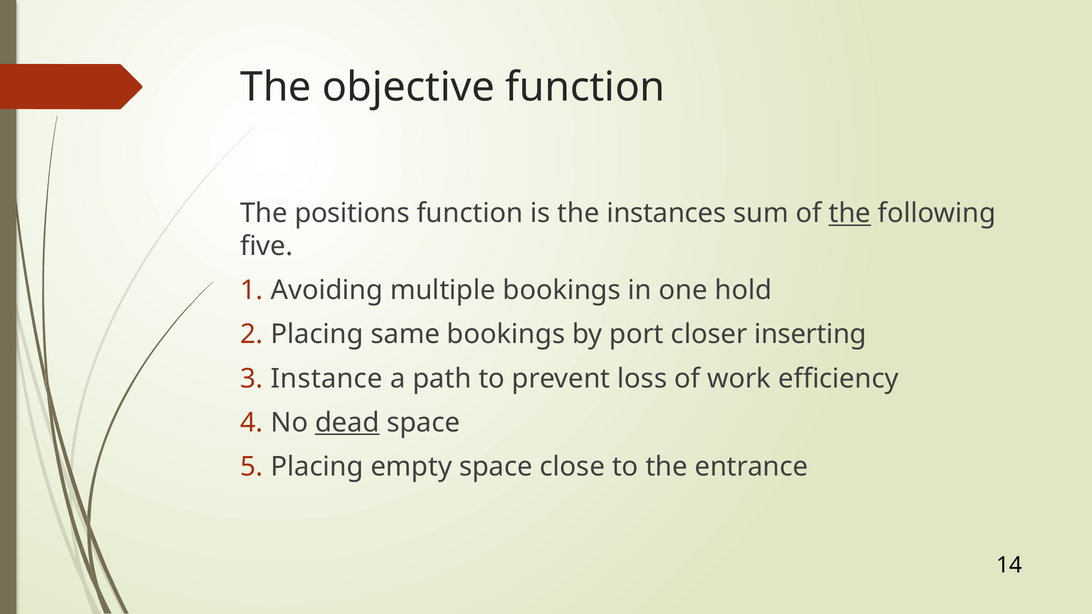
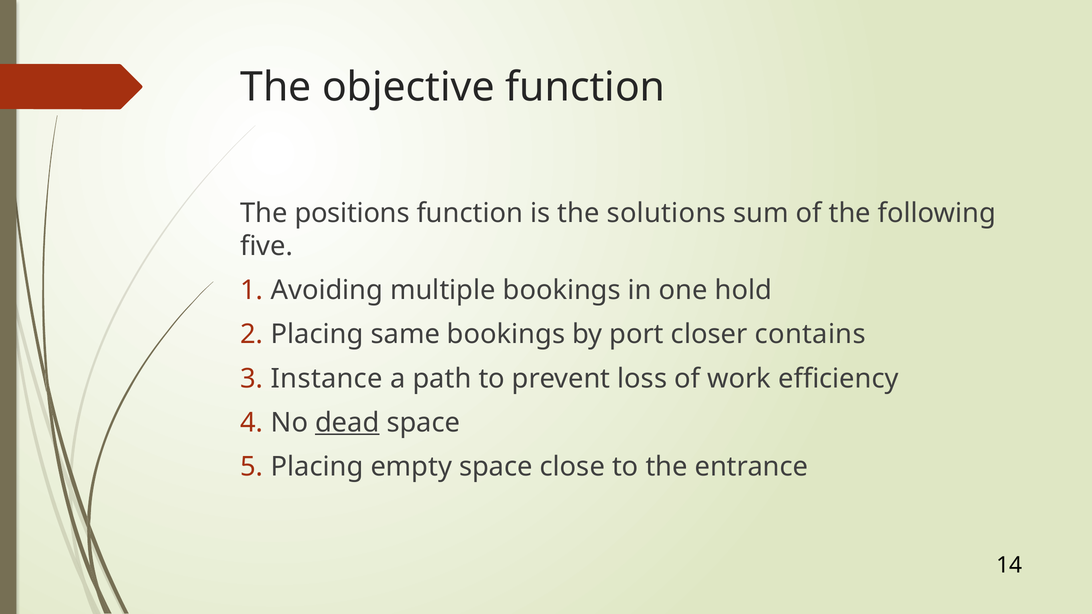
instances: instances -> solutions (666, 214)
the underline: present -> none (850, 214)
inserting: inserting -> contains (810, 335)
